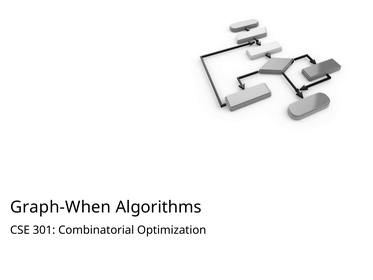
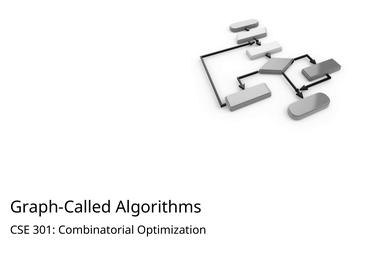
Graph-When: Graph-When -> Graph-Called (61, 207)
